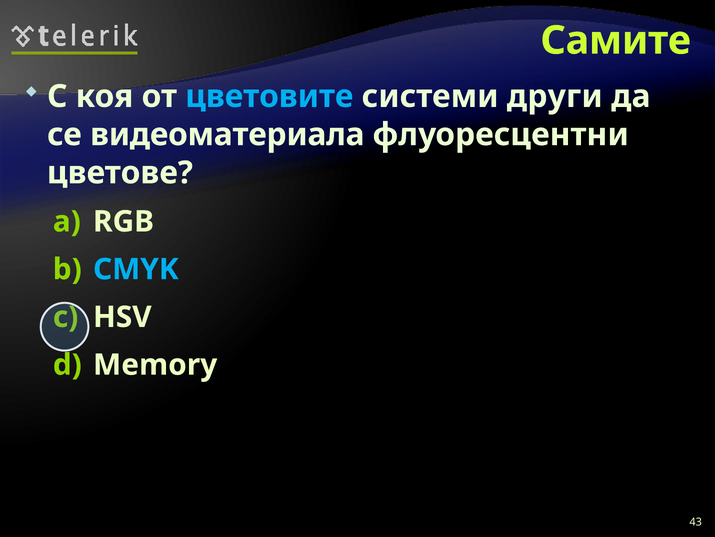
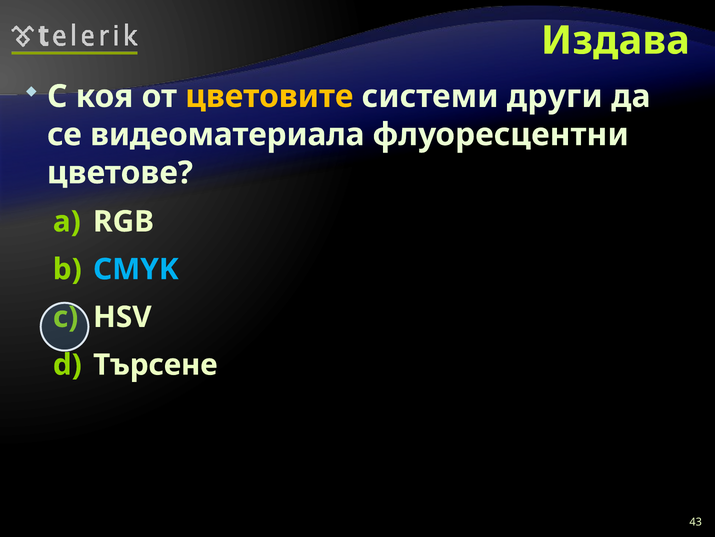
Самите: Самите -> Издава (615, 41)
цветовите colour: light blue -> yellow (269, 96)
Memory: Memory -> Търсене (155, 364)
